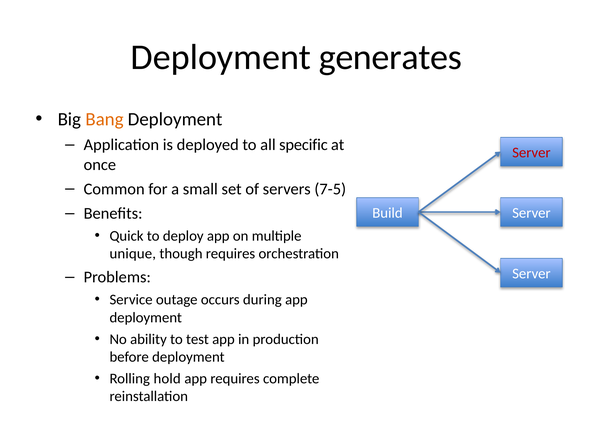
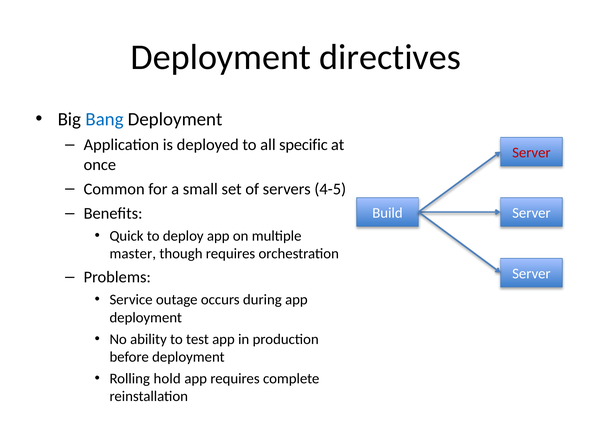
generates: generates -> directives (390, 57)
Bang colour: orange -> blue (105, 119)
7-5: 7-5 -> 4-5 (330, 189)
unique: unique -> master (133, 254)
